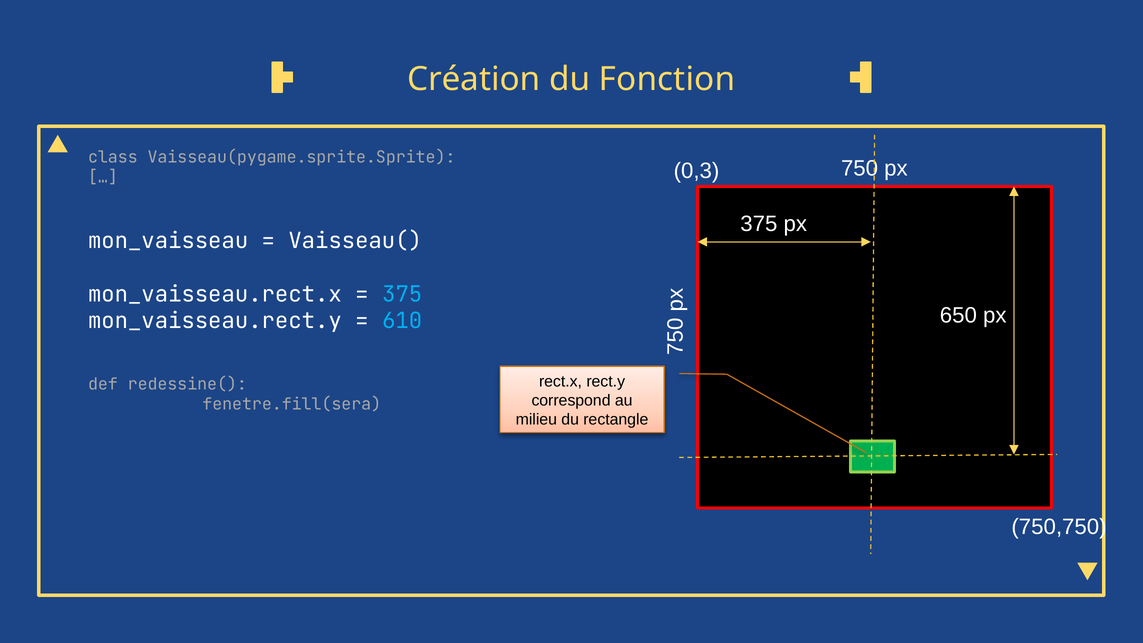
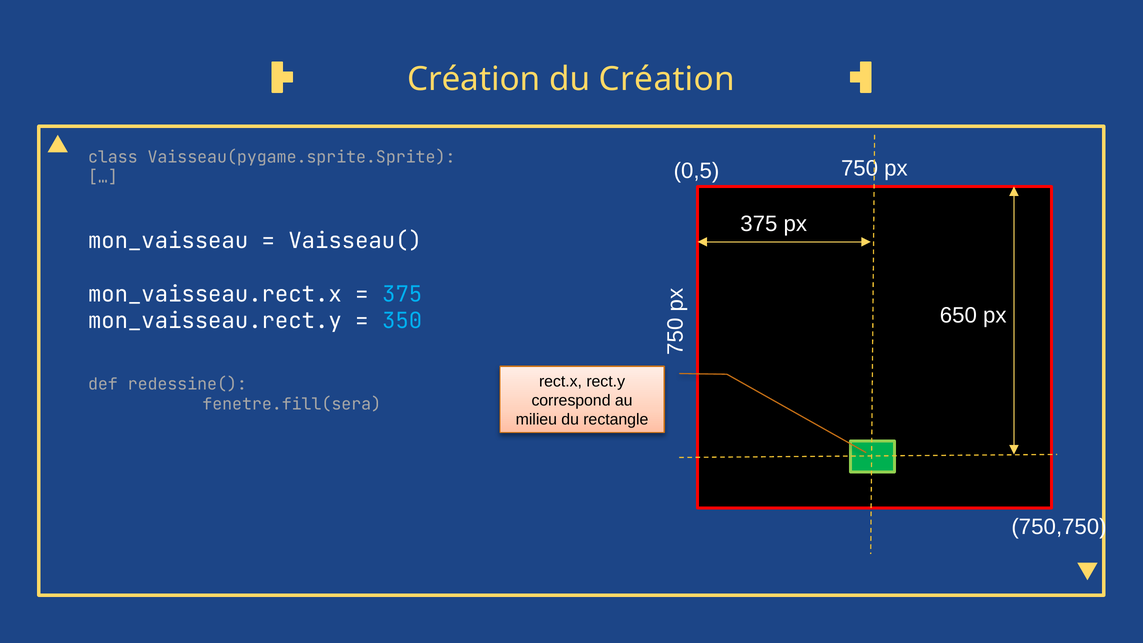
du Fonction: Fonction -> Création (667, 79)
0,3: 0,3 -> 0,5 (697, 171)
610: 610 -> 350 (402, 321)
